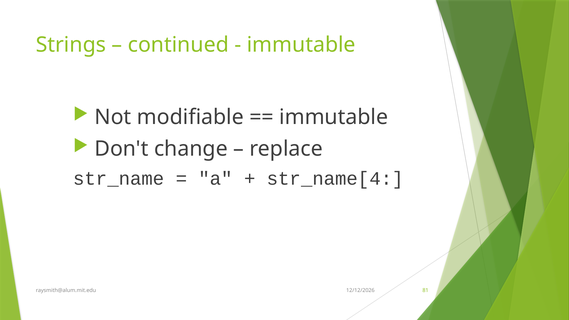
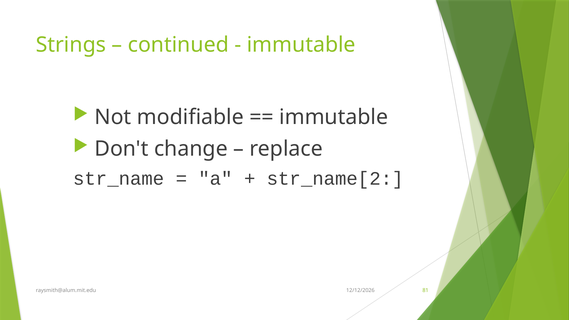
str_name[4: str_name[4 -> str_name[2 (335, 179)
